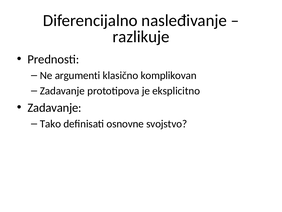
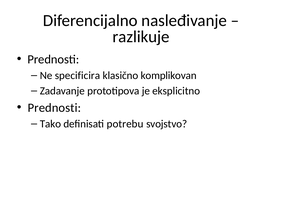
argumenti: argumenti -> specificira (77, 75)
Zadavanje: Zadavanje -> Prednosti (54, 107)
osnovne: osnovne -> potrebu (125, 124)
